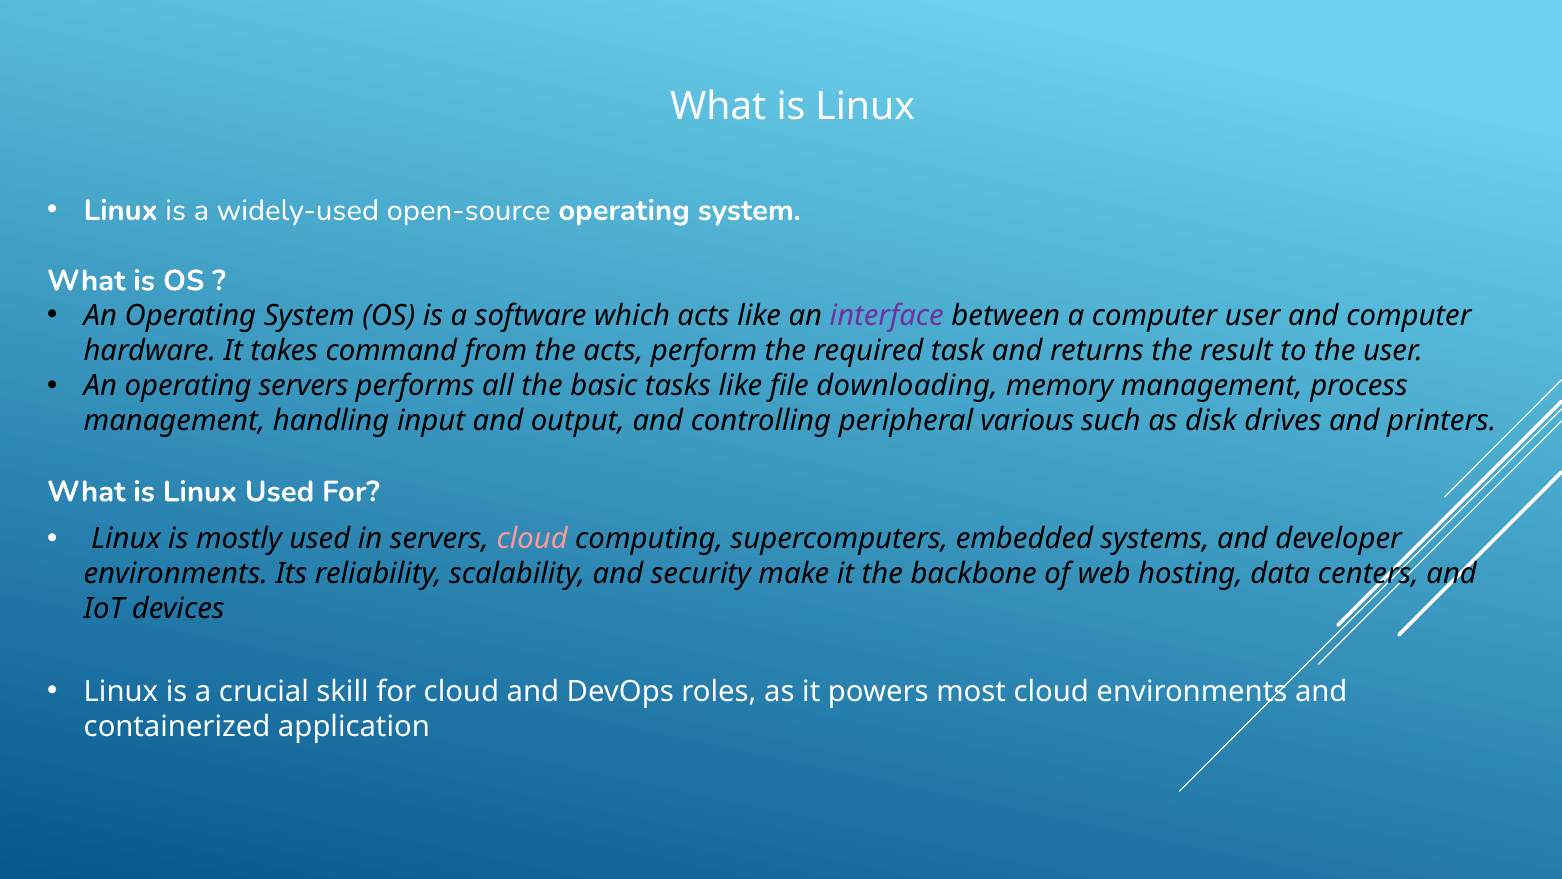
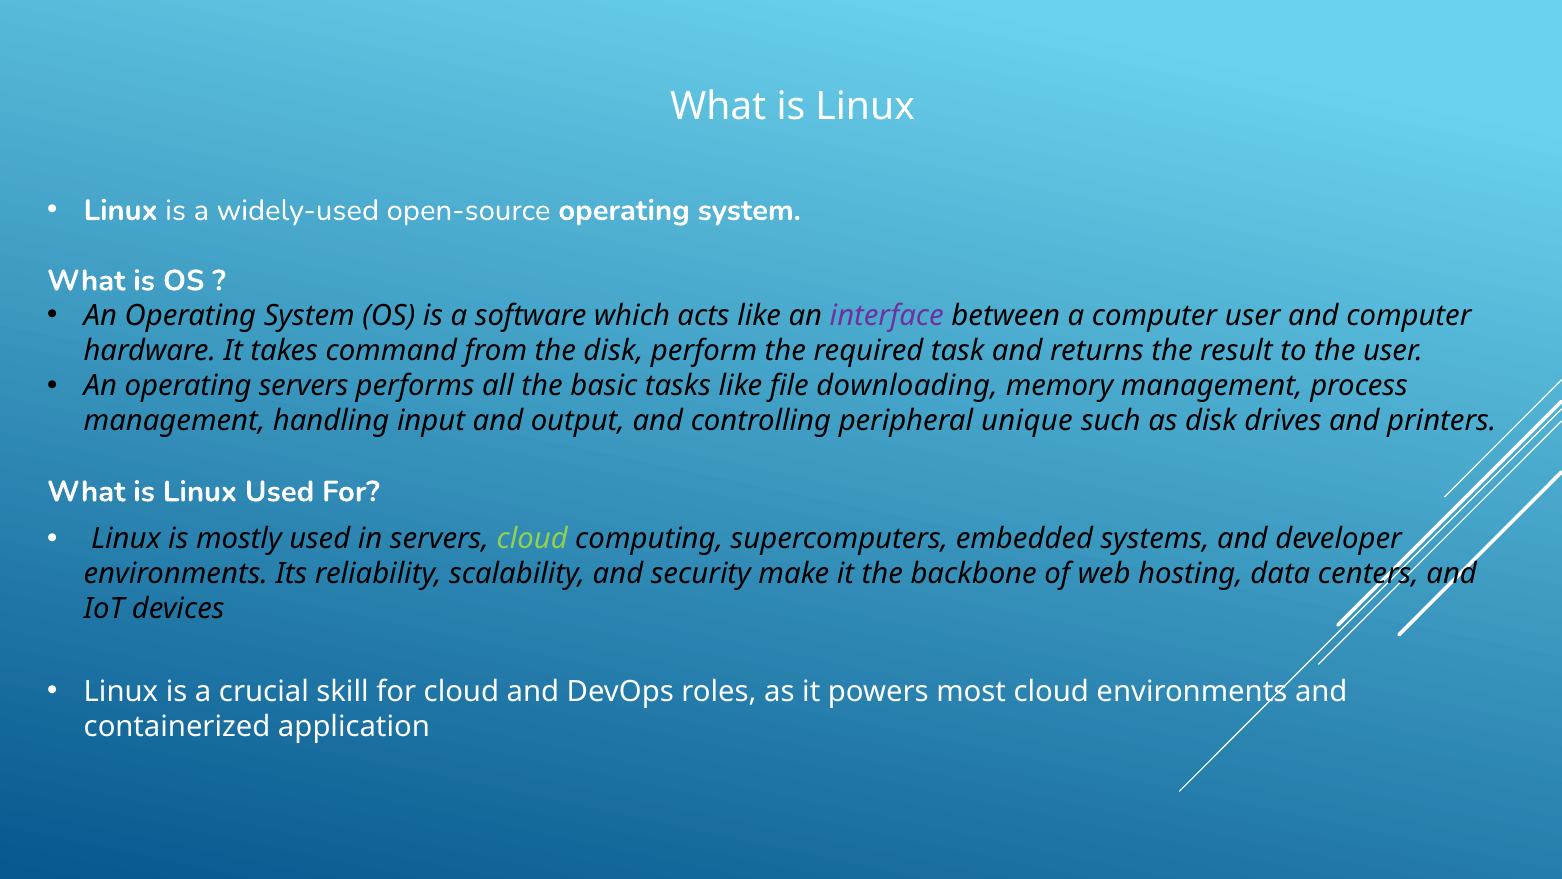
the acts: acts -> disk (613, 351)
various: various -> unique (1027, 421)
cloud colour: pink -> light green (532, 539)
